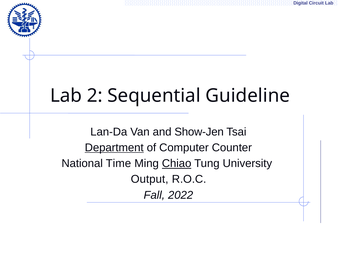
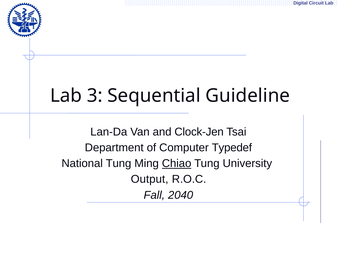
2: 2 -> 3 (95, 96)
Show-Jen: Show-Jen -> Clock-Jen (199, 132)
Department underline: present -> none (114, 147)
Counter: Counter -> Typedef (232, 147)
National Time: Time -> Tung (119, 163)
2022: 2022 -> 2040 (181, 195)
